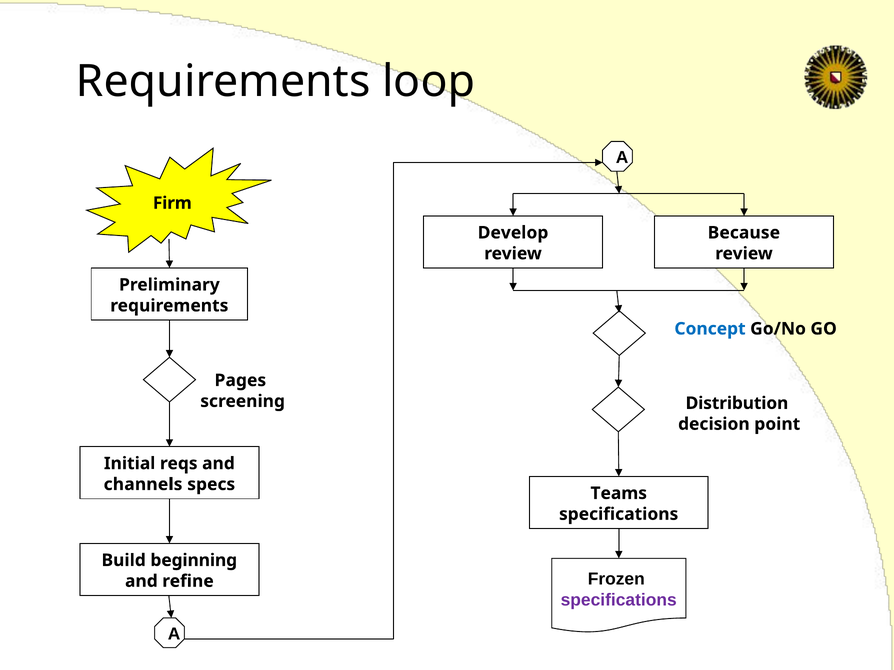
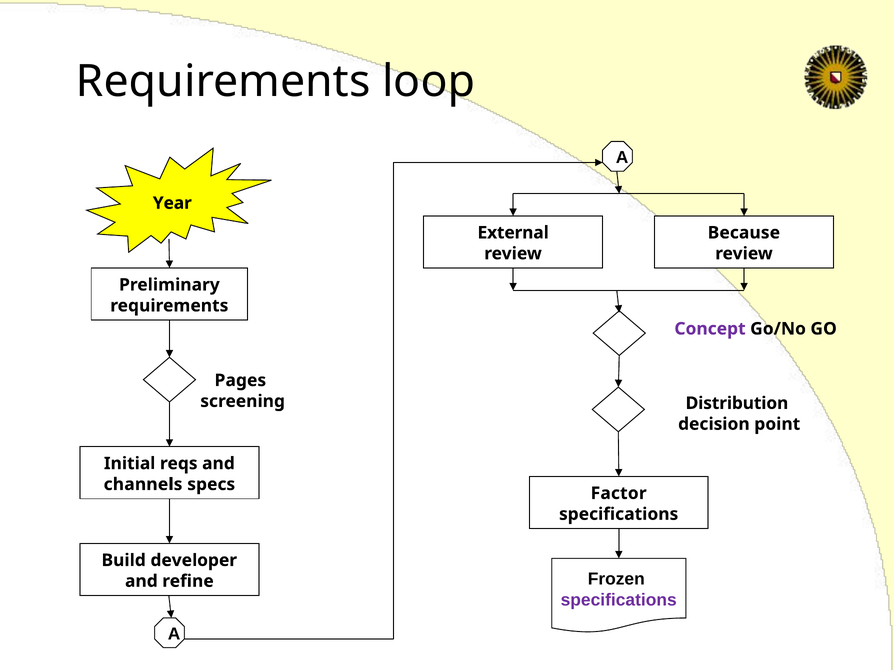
Firm: Firm -> Year (172, 203)
Develop: Develop -> External (513, 233)
Concept colour: blue -> purple (710, 329)
Teams: Teams -> Factor (619, 494)
beginning: beginning -> developer (194, 561)
